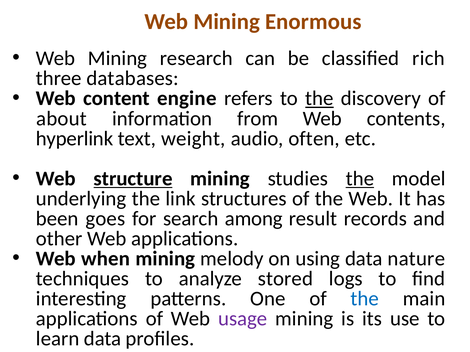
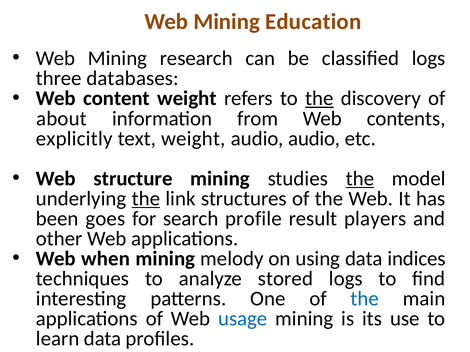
Enormous: Enormous -> Education (313, 22)
classified rich: rich -> logs (429, 58)
content engine: engine -> weight (187, 99)
hyperlink: hyperlink -> explicitly (74, 139)
audio often: often -> audio (314, 139)
structure underline: present -> none (133, 179)
the underline: none -> present (146, 199)
among: among -> profile (254, 219)
records: records -> players (375, 219)
nature: nature -> indices (416, 259)
usage colour: purple -> blue (243, 319)
